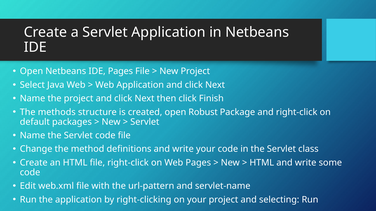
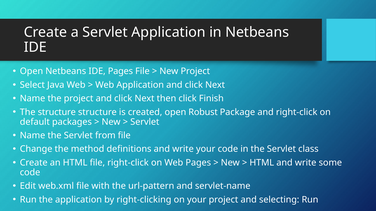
The methods: methods -> structure (57, 112)
Servlet code: code -> from (105, 136)
